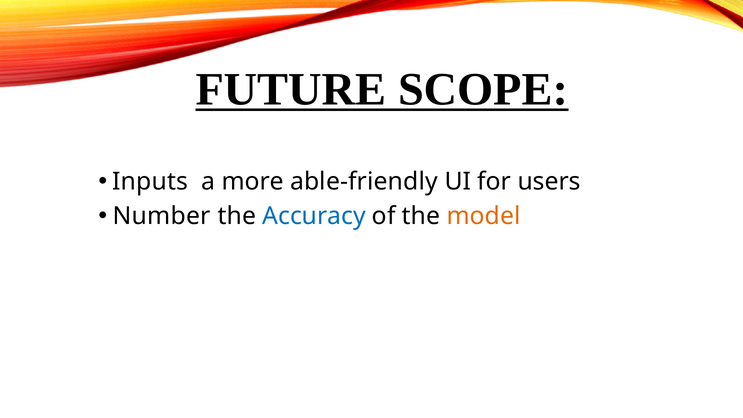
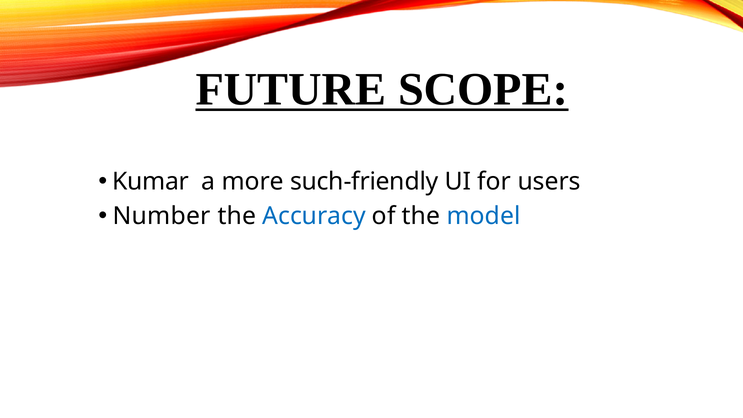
Inputs: Inputs -> Kumar (151, 182)
able-friendly: able-friendly -> such-friendly (364, 182)
model colour: orange -> blue (484, 216)
